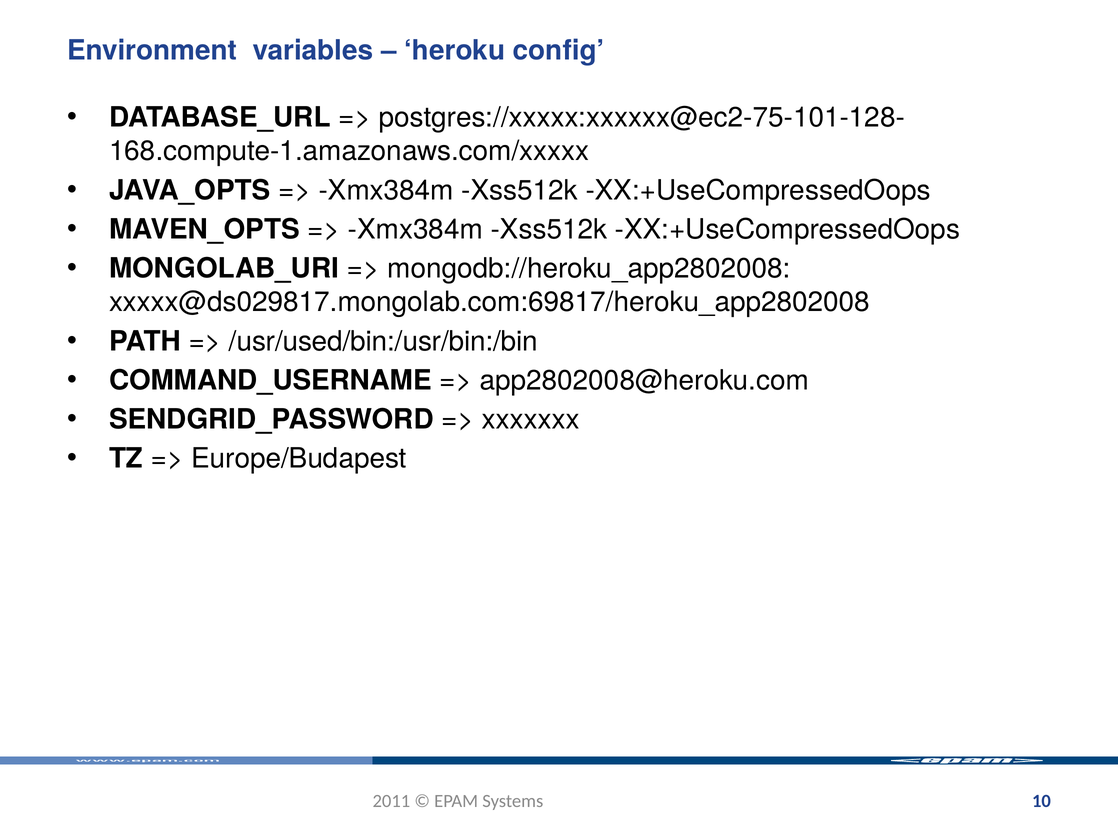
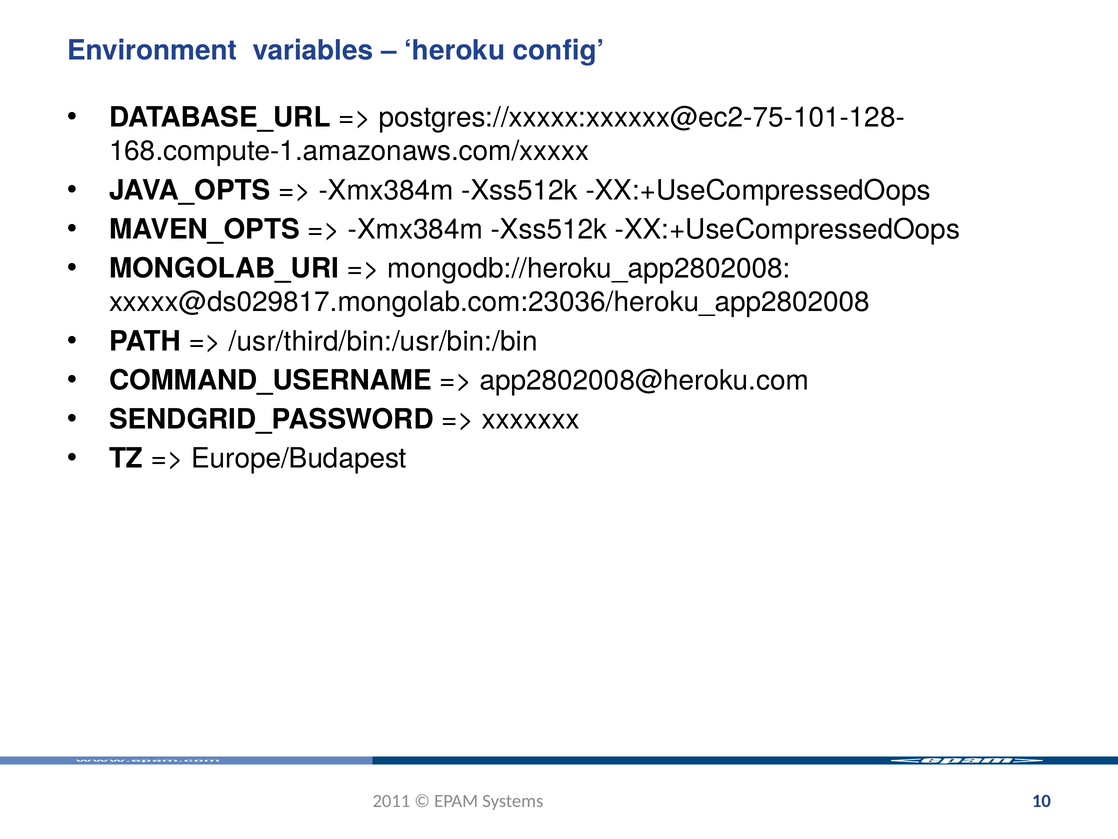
xxxxx@ds029817.mongolab.com:69817/heroku_app2802008: xxxxx@ds029817.mongolab.com:69817/heroku_app2802008 -> xxxxx@ds029817.mongolab.com:23036/heroku_app2802008 (489, 302)
/usr/used/bin:/usr/bin:/bin: /usr/used/bin:/usr/bin:/bin -> /usr/third/bin:/usr/bin:/bin (383, 341)
